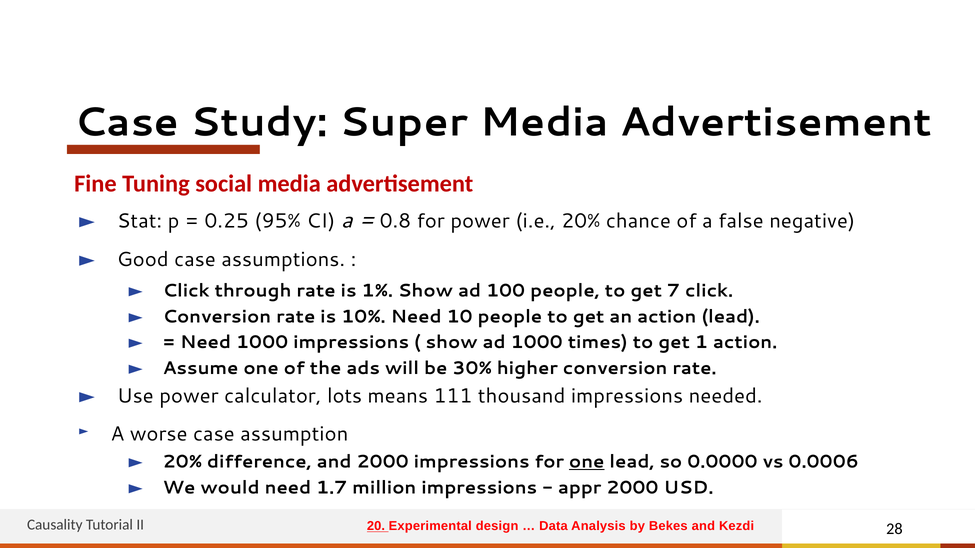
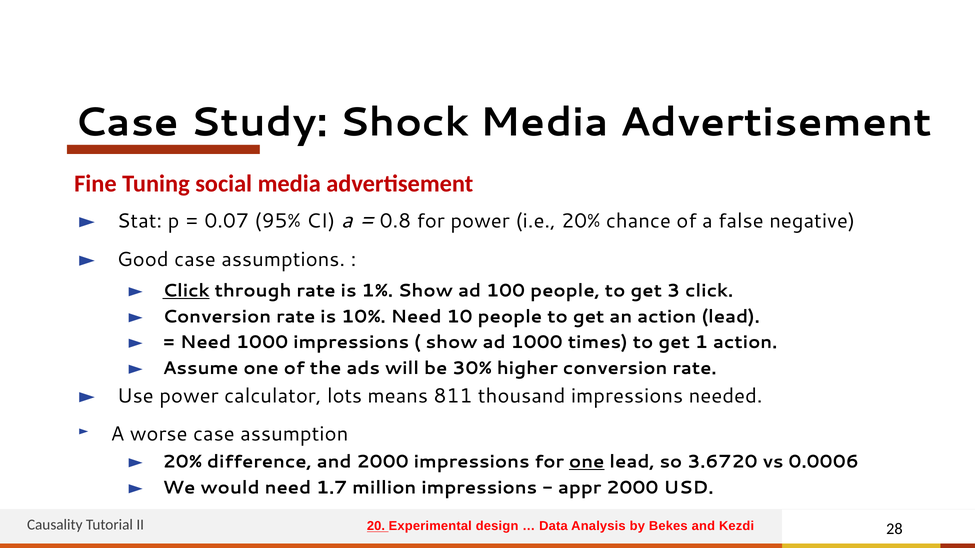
Super: Super -> Shock (404, 122)
0.25: 0.25 -> 0.07 (227, 221)
Click underline: none -> present (186, 291)
7: 7 -> 3 (673, 291)
111: 111 -> 811 (453, 396)
0.0000: 0.0000 -> 3.6720 (722, 462)
